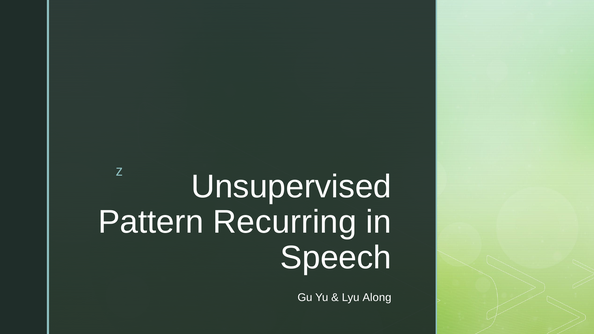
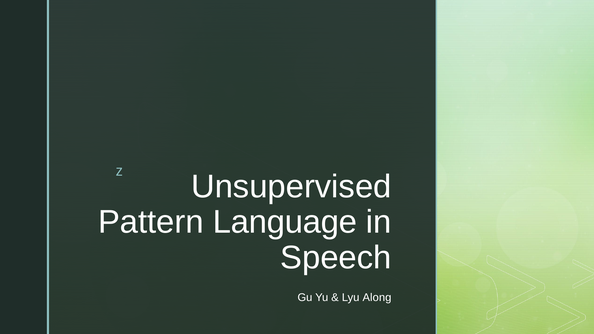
Recurring: Recurring -> Language (285, 222)
